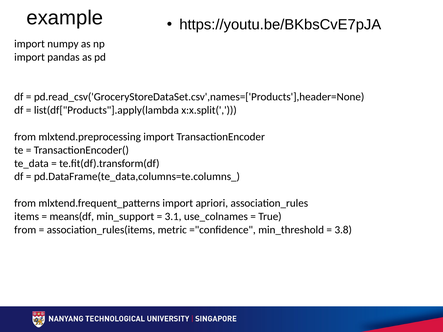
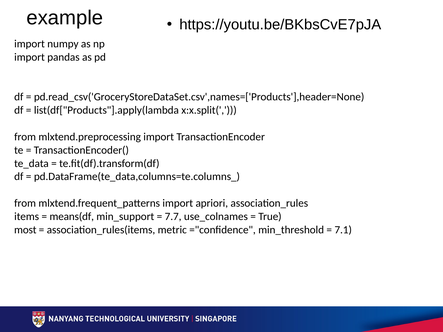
3.1: 3.1 -> 7.7 (173, 217)
from: from -> most (25, 230)
3.8: 3.8 -> 7.1 (343, 230)
